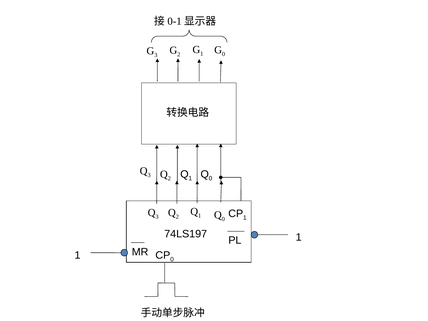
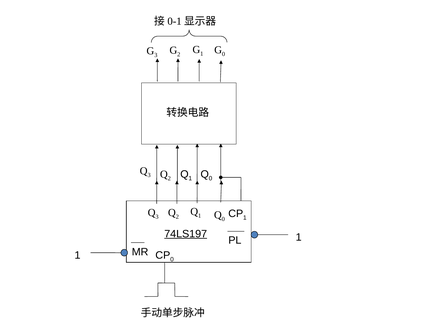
74LS197 underline: none -> present (186, 234)
